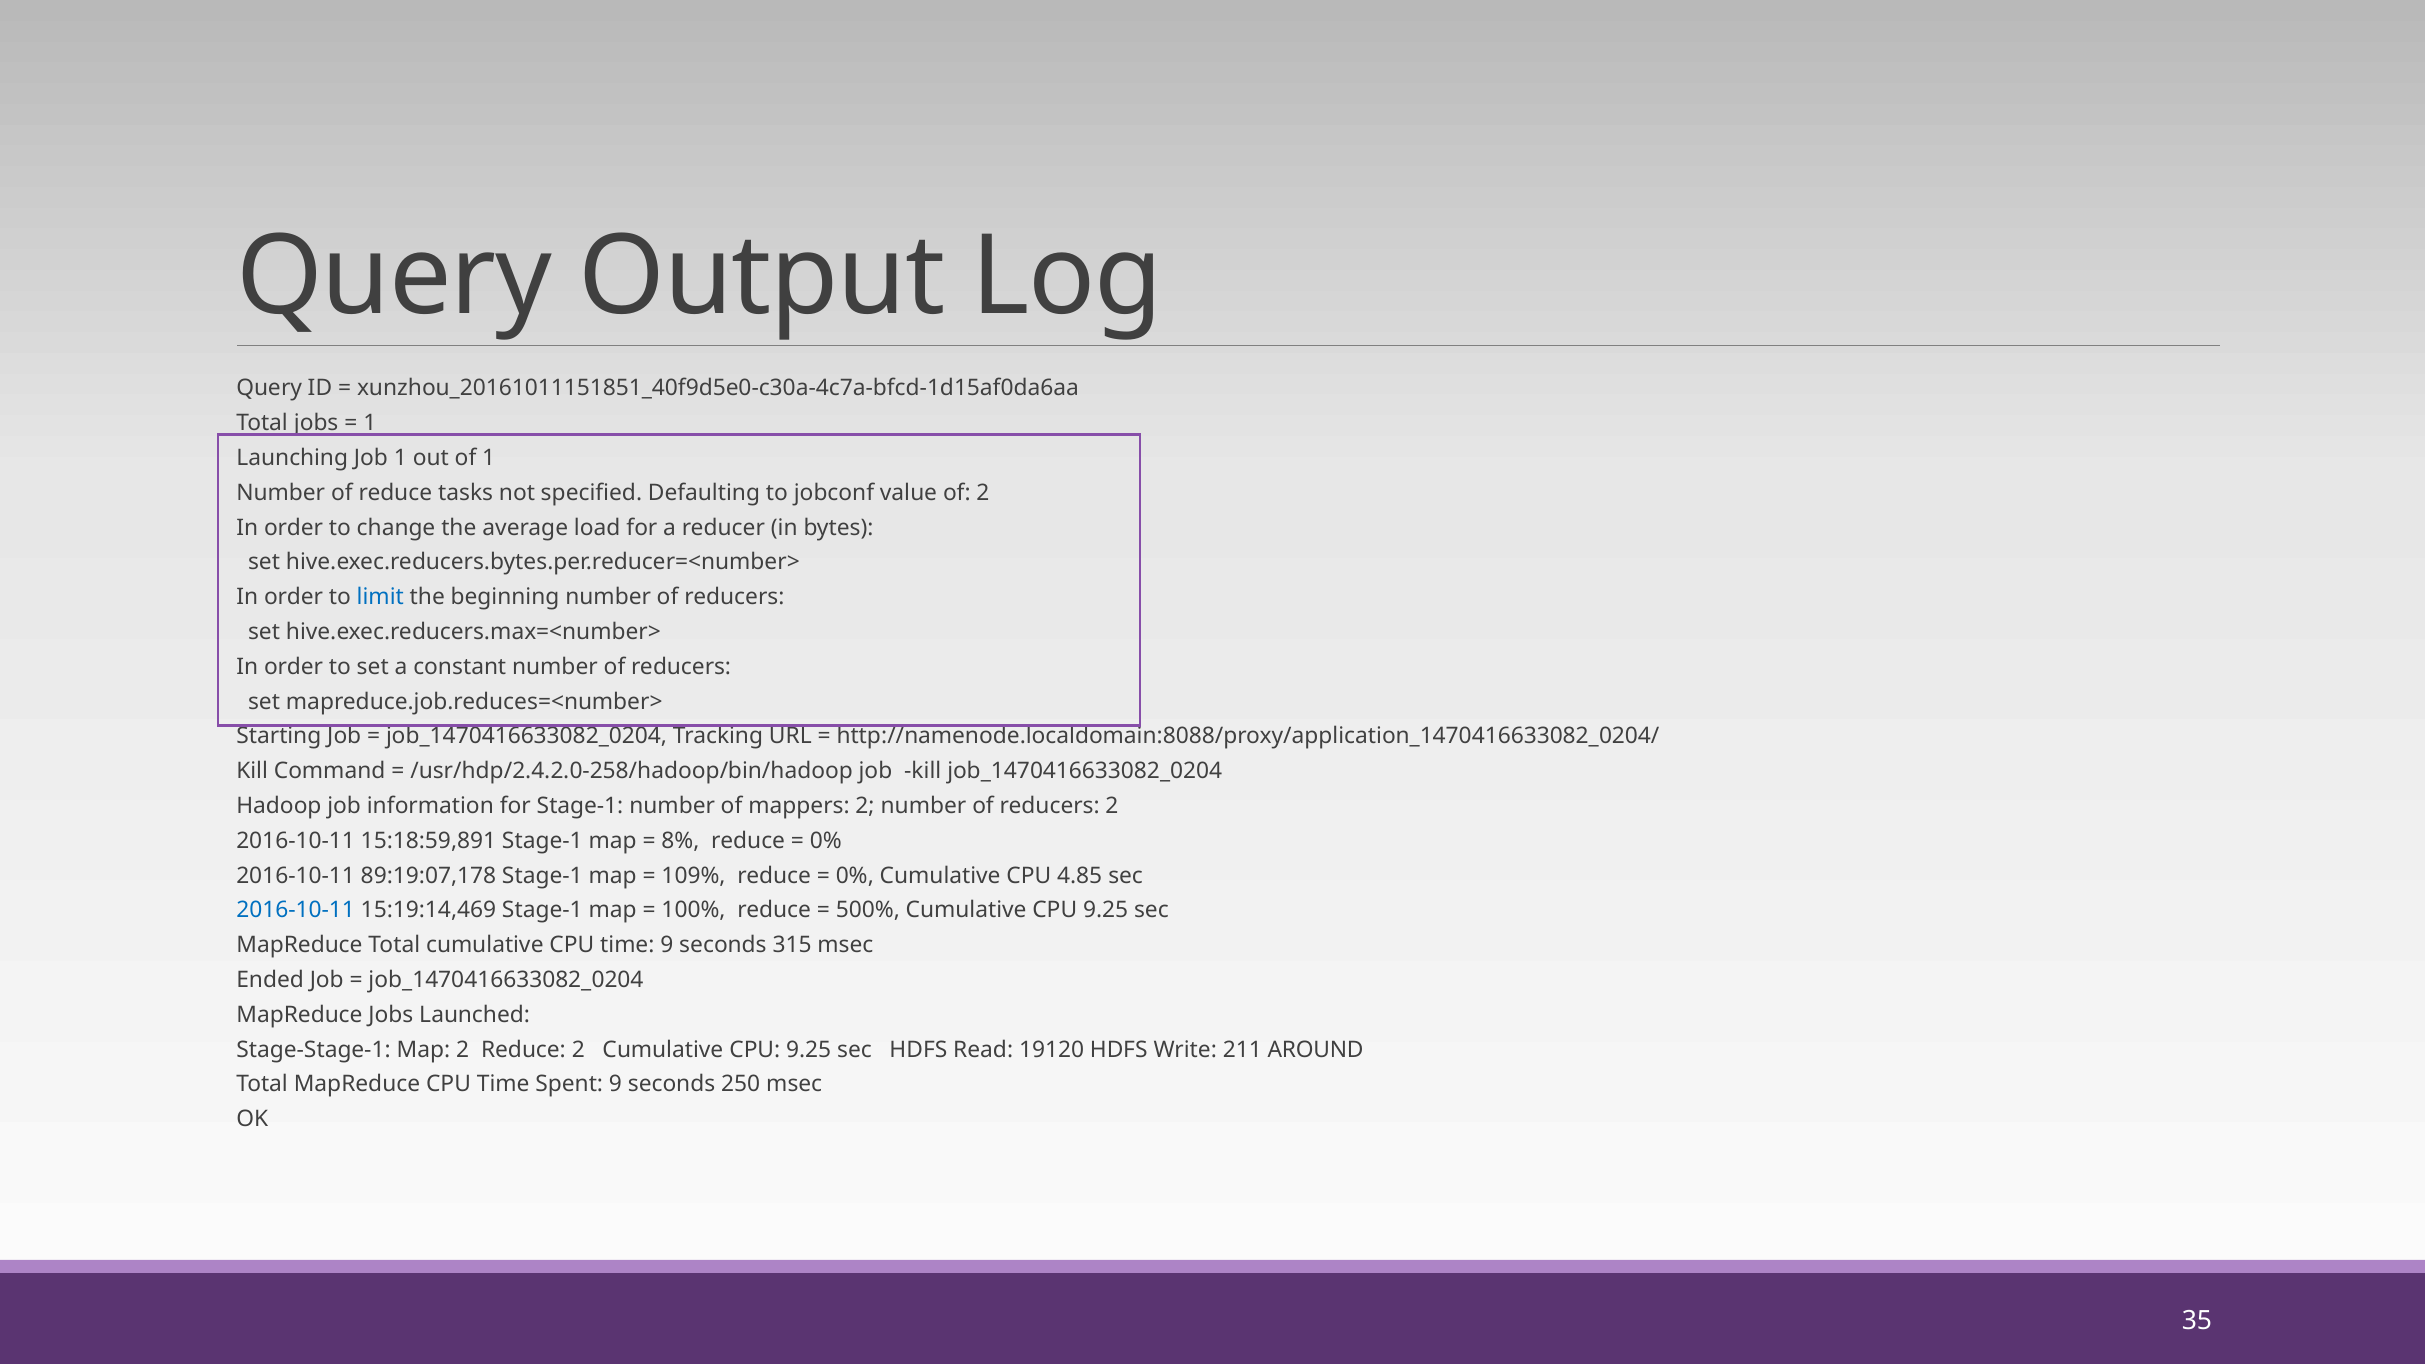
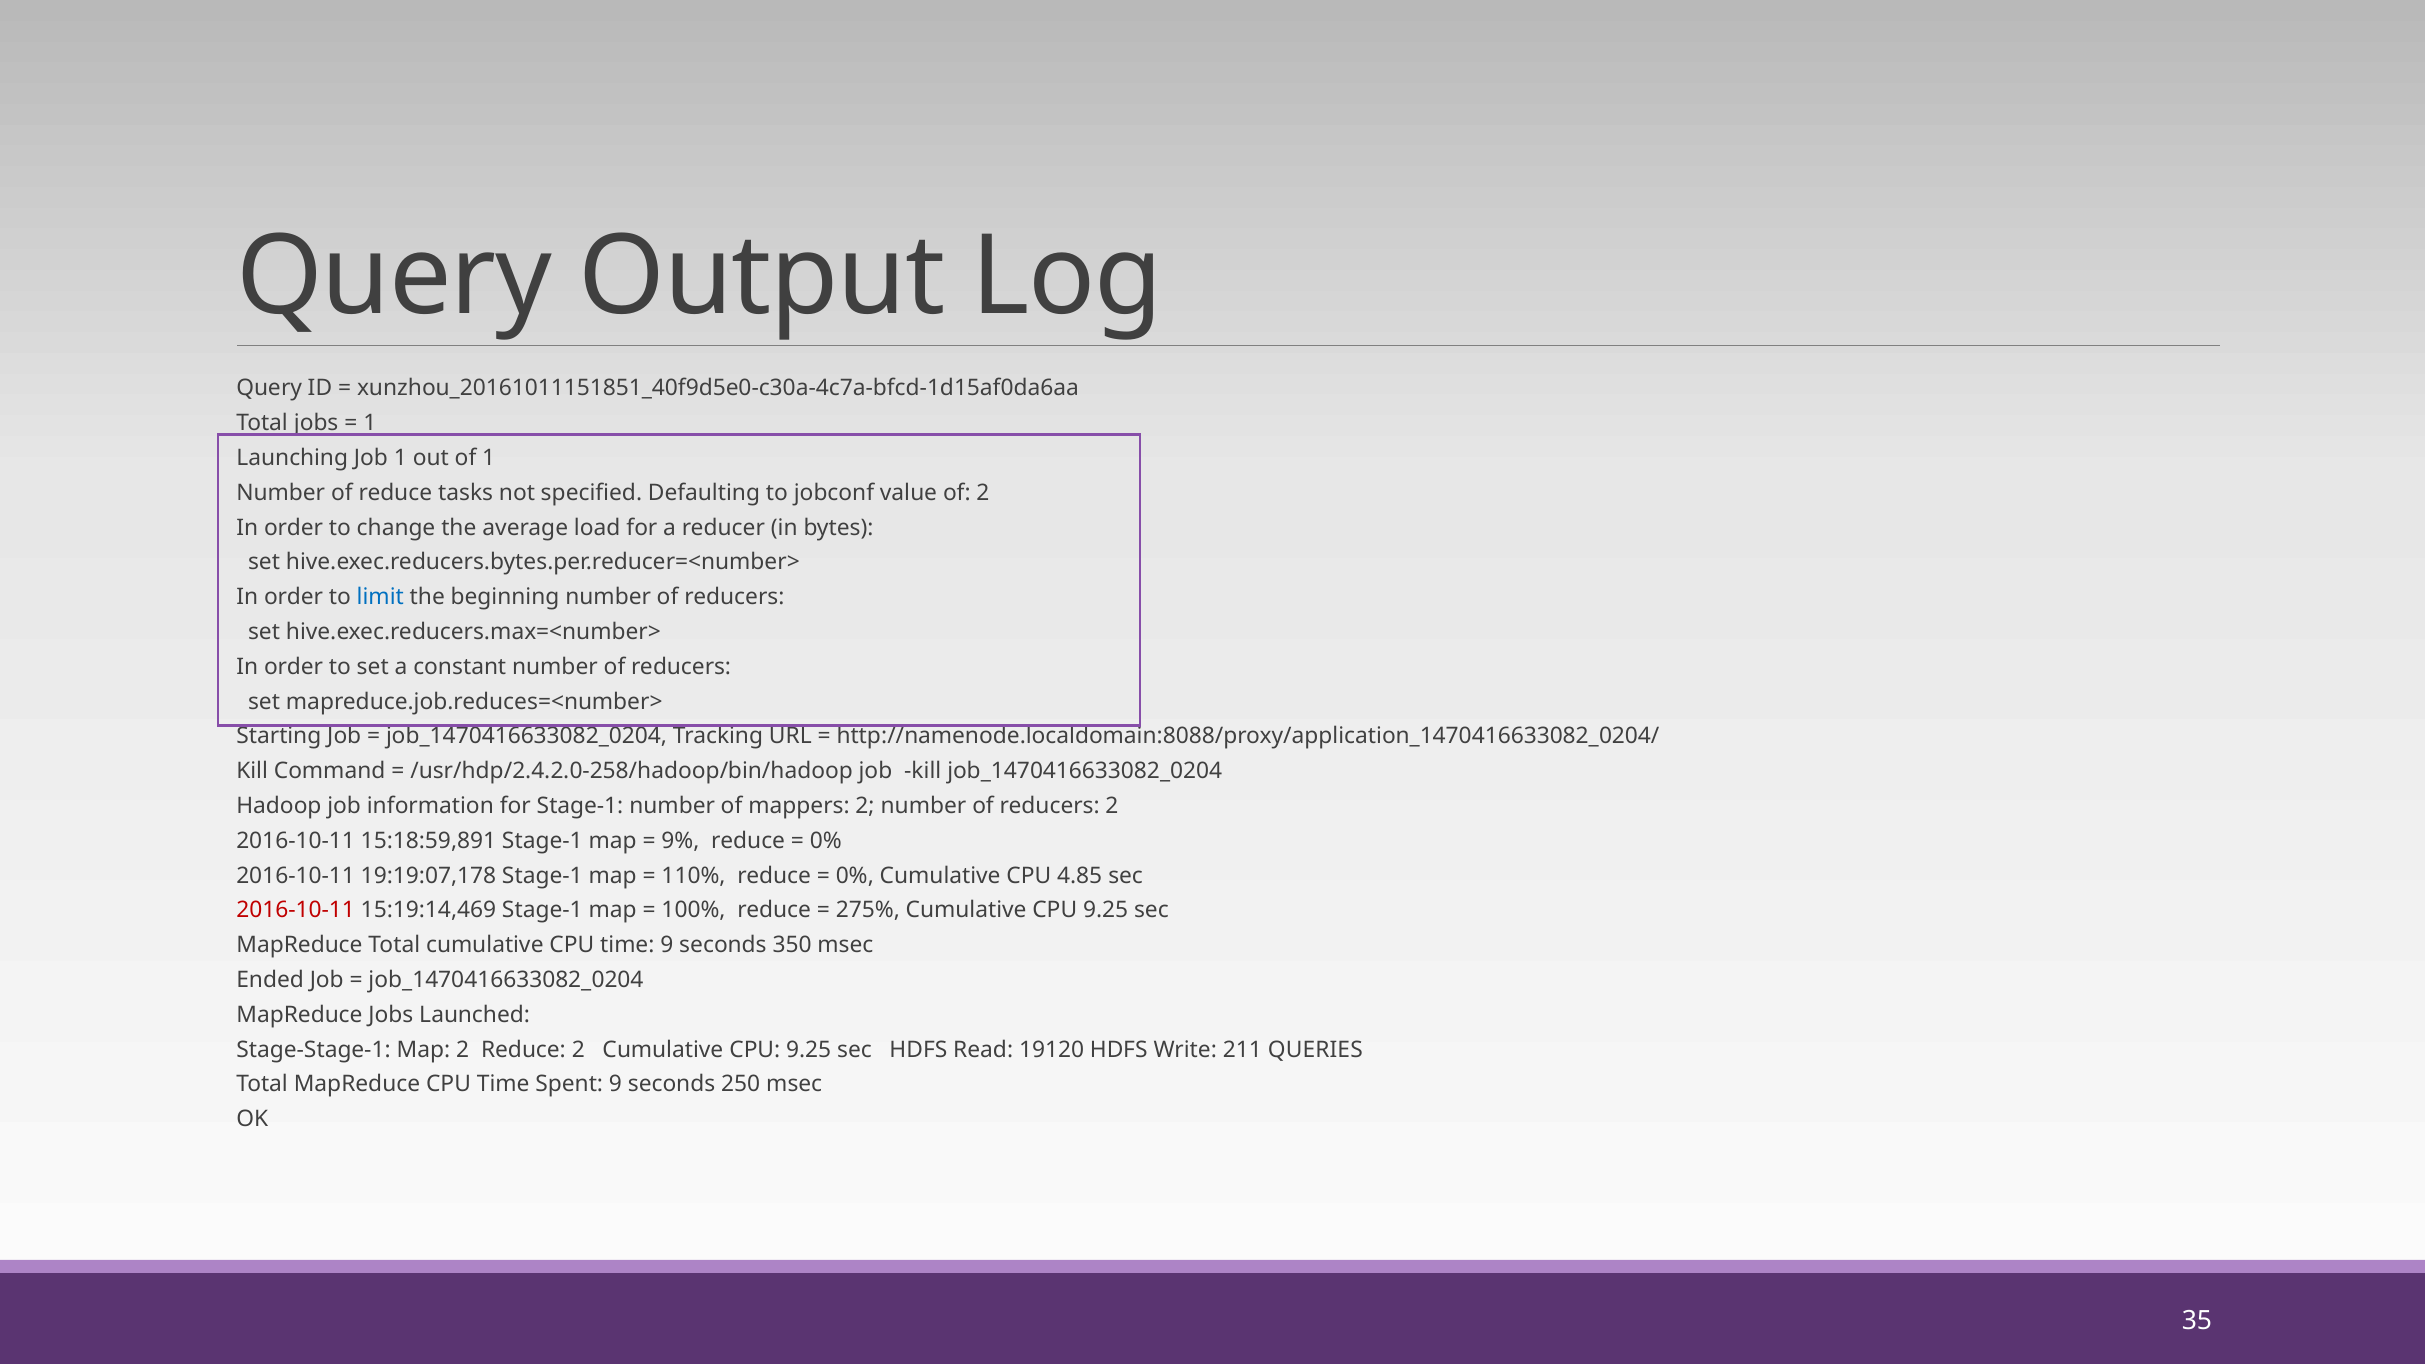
8%: 8% -> 9% (680, 841)
89:19:07,178: 89:19:07,178 -> 19:19:07,178 (428, 876)
109%: 109% -> 110% (694, 876)
2016-10-11 colour: blue -> red (296, 910)
500%: 500% -> 275% (868, 910)
315: 315 -> 350 (792, 945)
AROUND: AROUND -> QUERIES (1315, 1050)
